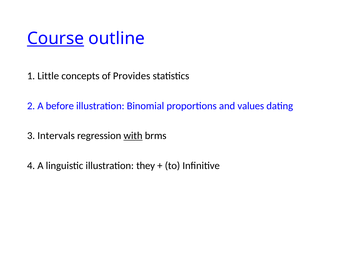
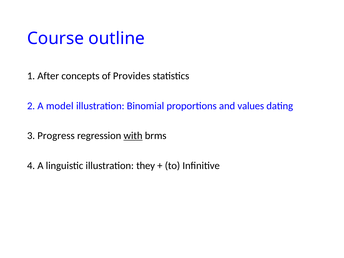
Course underline: present -> none (56, 39)
Little: Little -> After (48, 76)
before: before -> model (60, 106)
Intervals: Intervals -> Progress (56, 136)
